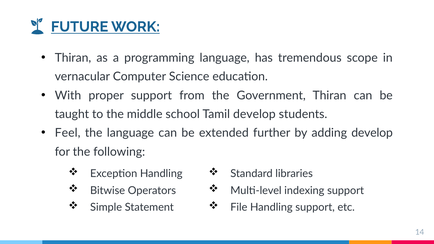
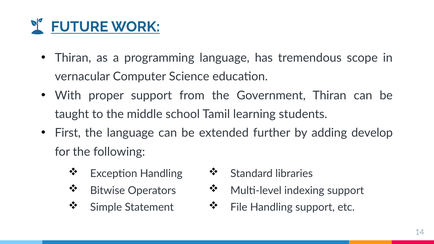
Tamil develop: develop -> learning (254, 114)
Feel: Feel -> First (68, 133)
